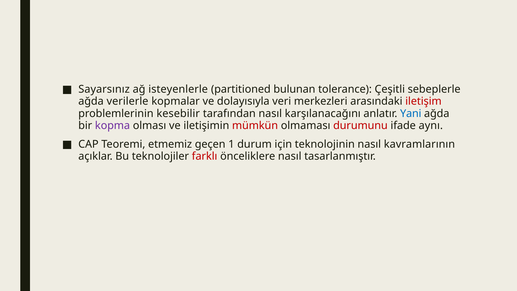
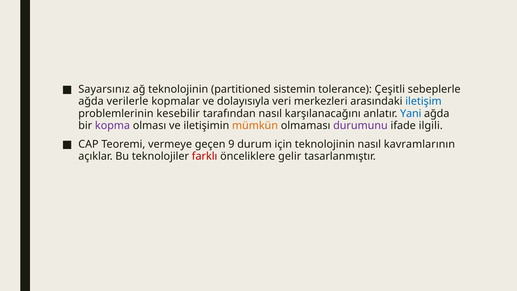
ağ isteyenlerle: isteyenlerle -> teknolojinin (178, 89)
bulunan: bulunan -> sistemin (294, 89)
iletişim colour: red -> blue (423, 101)
mümkün colour: red -> orange (255, 126)
durumunu colour: red -> purple (360, 126)
aynı: aynı -> ilgili (431, 126)
etmemiz: etmemiz -> vermeye (170, 144)
1: 1 -> 9 (231, 144)
önceliklere nasıl: nasıl -> gelir (290, 156)
